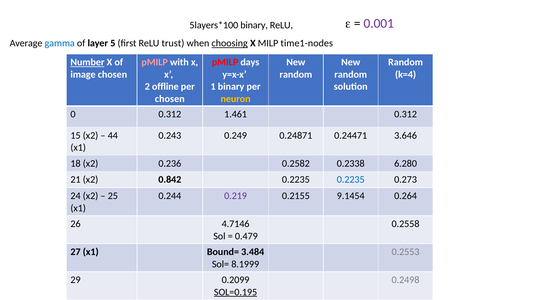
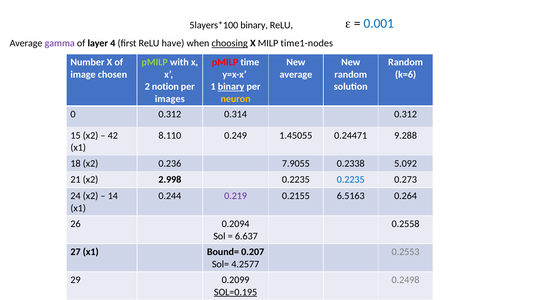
0.001 colour: purple -> blue (379, 23)
gamma colour: blue -> purple (60, 43)
5: 5 -> 4 (113, 43)
trust: trust -> have (173, 43)
Number underline: present -> none (87, 62)
pMILP colour: pink -> light green (155, 62)
days: days -> time (250, 62)
random: random -> average (296, 75)
k=4: k=4 -> k=6 (406, 75)
offline: offline -> notion (165, 87)
binary underline: none -> present (231, 87)
chosen: chosen -> images (170, 99)
1.461: 1.461 -> 0.314 (236, 114)
44: 44 -> 42 (113, 136)
0.243: 0.243 -> 8.110 (170, 136)
0.24871: 0.24871 -> 1.45055 (296, 136)
3.646: 3.646 -> 9.288 (406, 136)
0.2582: 0.2582 -> 7.9055 (296, 164)
6.280: 6.280 -> 5.092 (406, 164)
0.842: 0.842 -> 2.998 (170, 180)
25: 25 -> 14 (113, 196)
9.1454: 9.1454 -> 6.5163 (351, 196)
4.7146: 4.7146 -> 0.2094 (236, 224)
0.479: 0.479 -> 6.637 (246, 236)
3.484: 3.484 -> 0.207 (253, 252)
8.1999: 8.1999 -> 4.2577 (245, 264)
